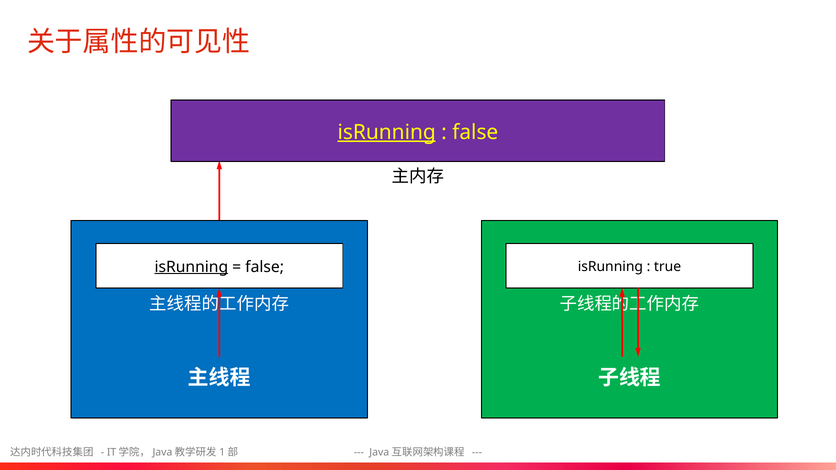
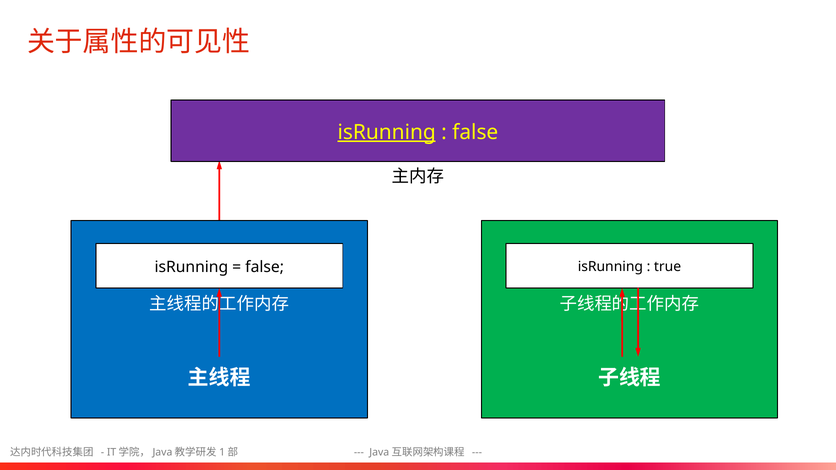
isRunning underline: present -> none (191, 267)
